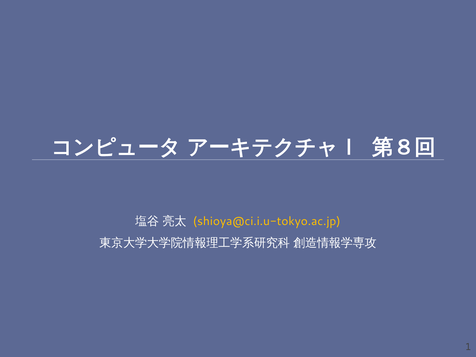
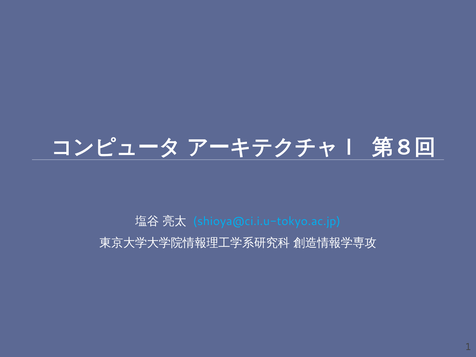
shioya@ci.i.u-tokyo.ac.jp colour: yellow -> light blue (267, 221)
